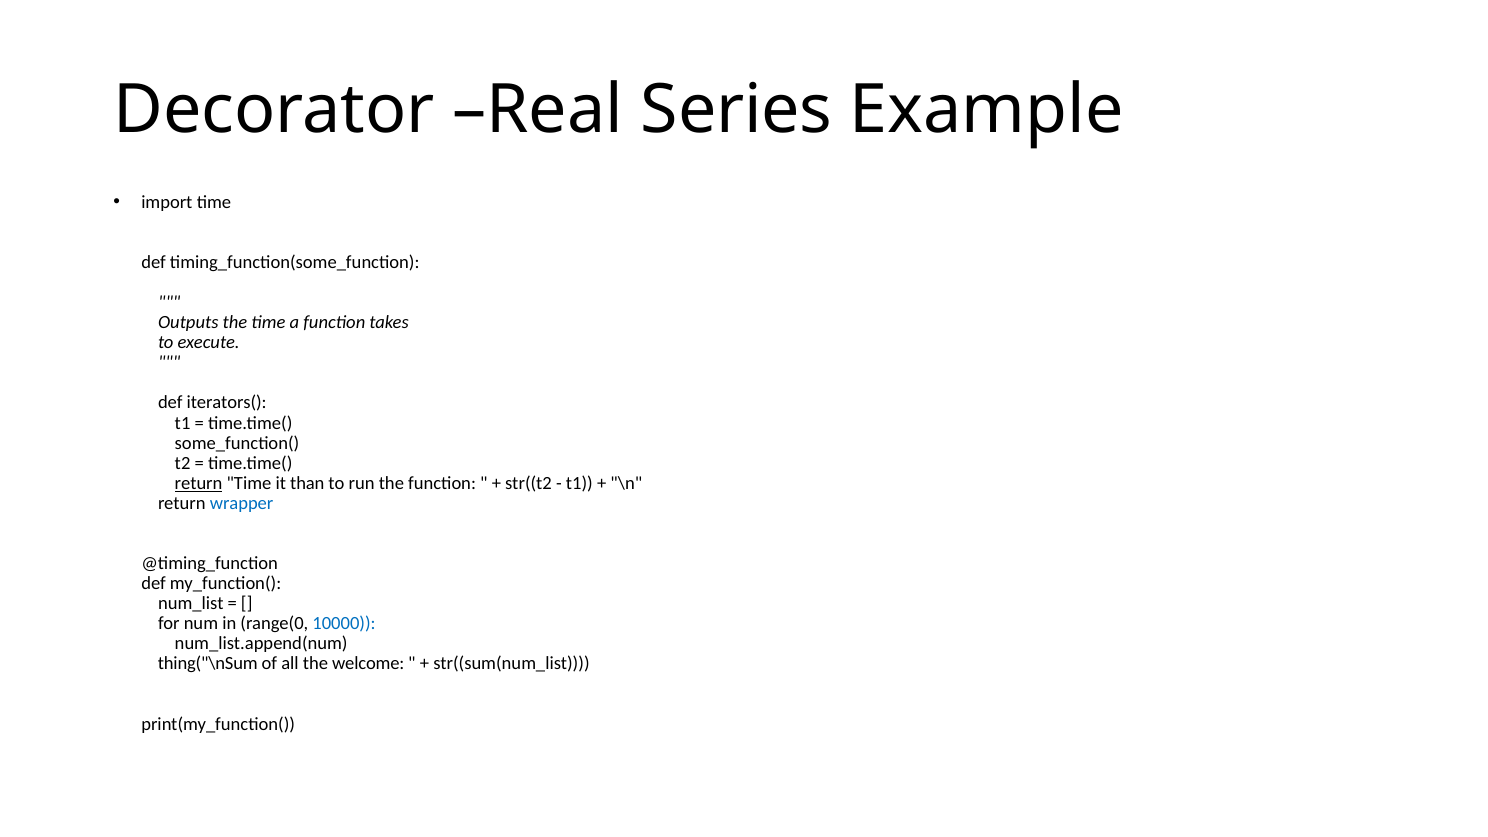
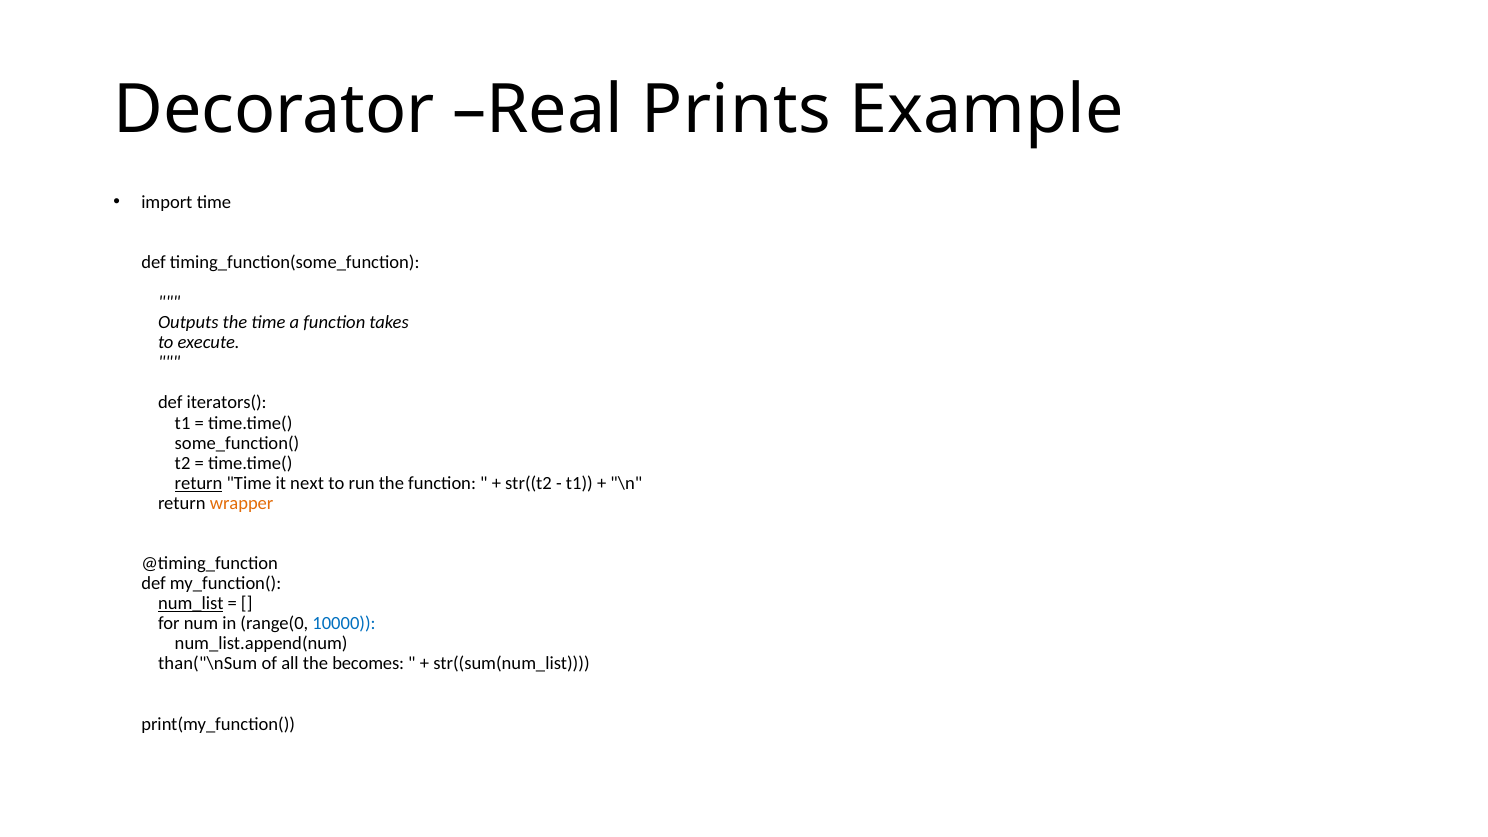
Series: Series -> Prints (736, 110)
than: than -> next (307, 483)
wrapper colour: blue -> orange (242, 503)
num_list underline: none -> present (191, 604)
thing("\nSum: thing("\nSum -> than("\nSum (208, 664)
welcome: welcome -> becomes (368, 664)
